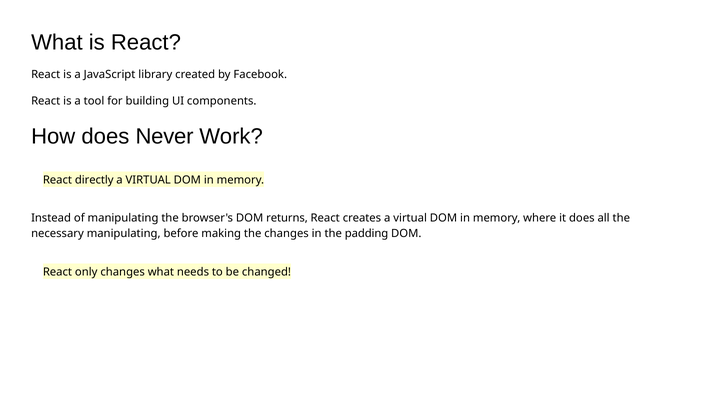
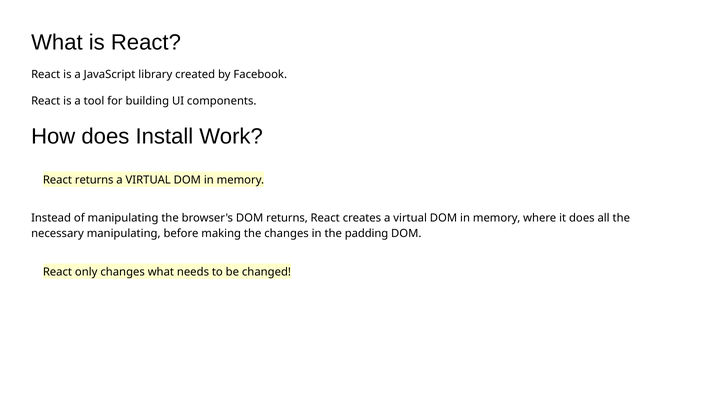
Never: Never -> Install (164, 136)
React directly: directly -> returns (94, 180)
